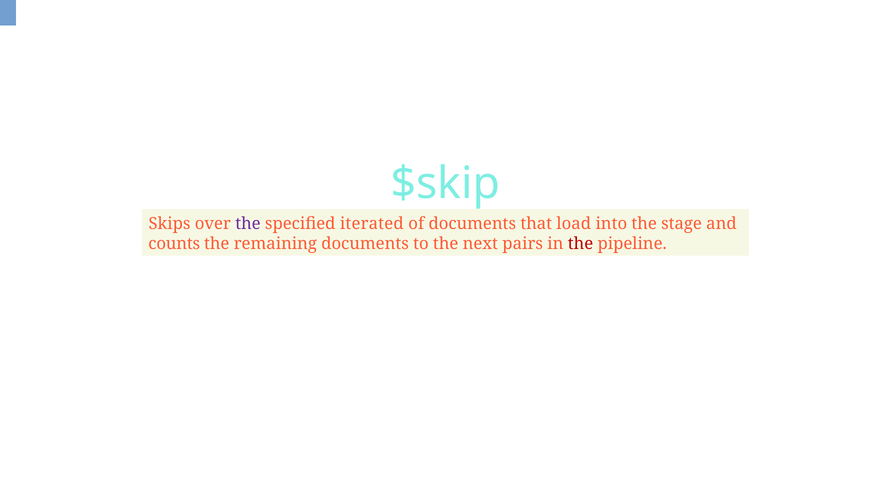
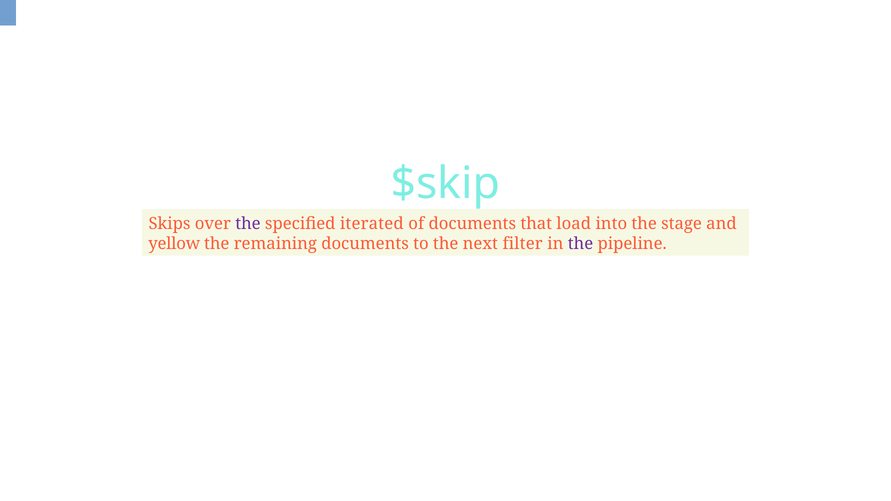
counts: counts -> yellow (174, 244)
pairs: pairs -> filter (523, 244)
the colour: red -> purple (581, 244)
